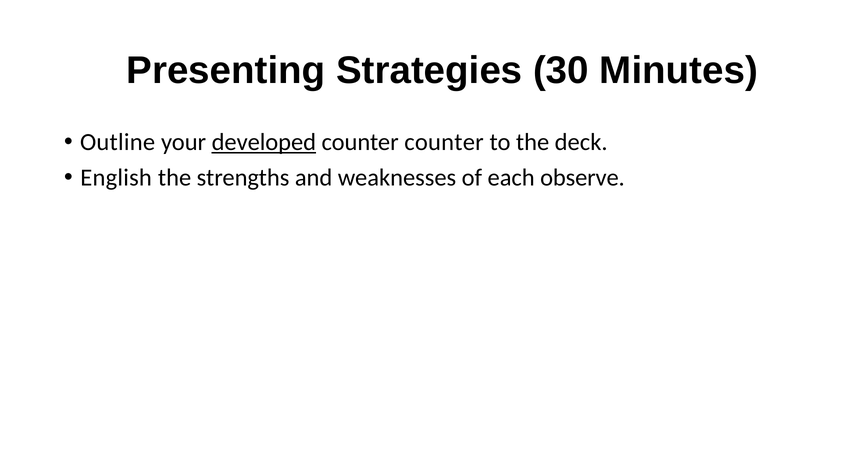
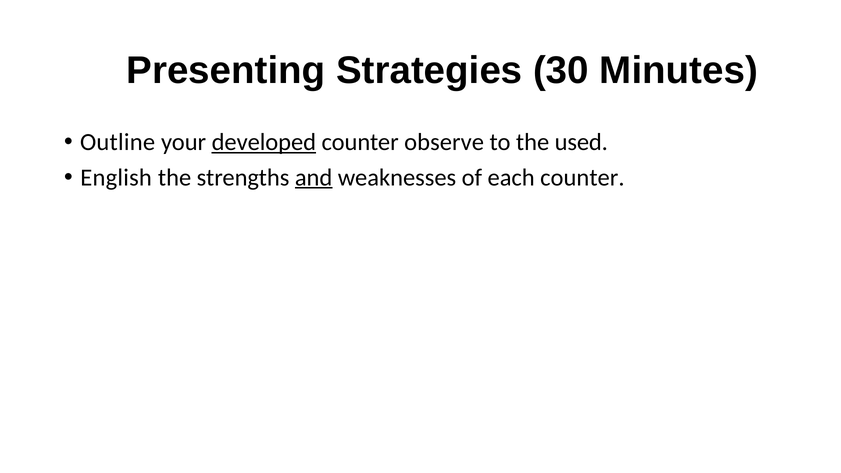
counter counter: counter -> observe (444, 142)
deck: deck -> used (581, 142)
and underline: none -> present (314, 177)
each observe: observe -> counter (582, 177)
